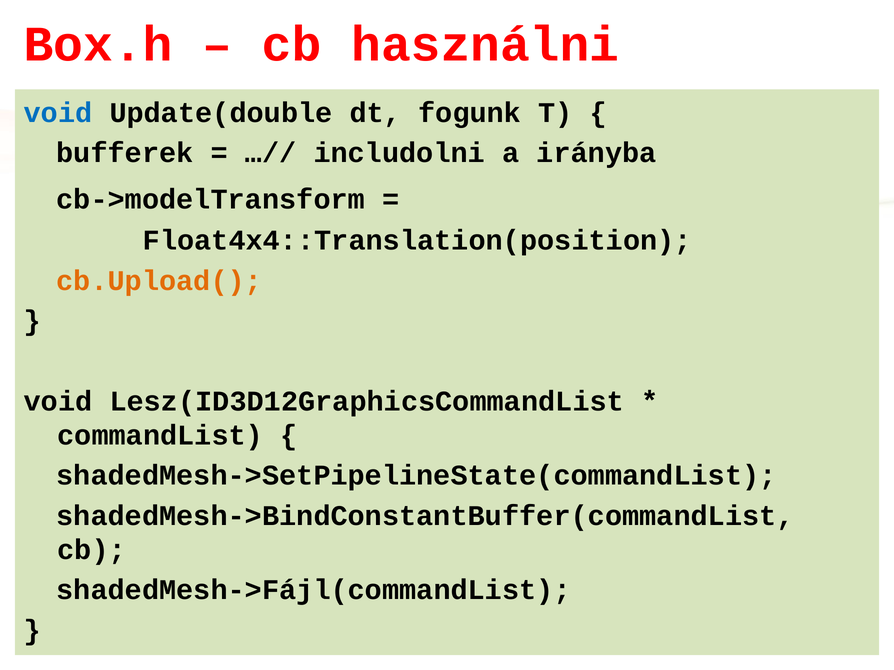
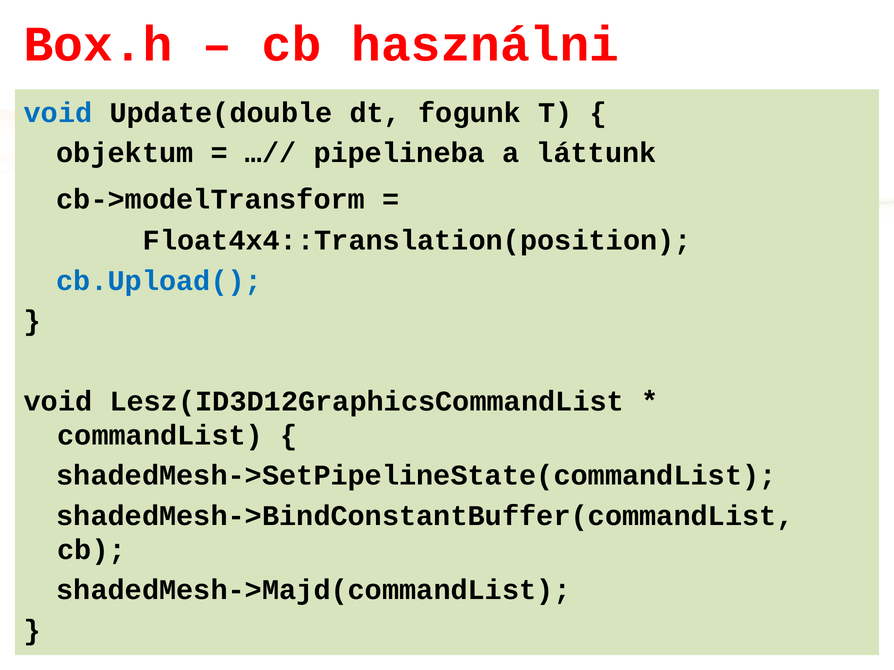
bufferek: bufferek -> objektum (125, 153)
includolni: includolni -> pipelineba (399, 153)
irányba: irányba -> láttunk (596, 153)
cb.Upload( colour: orange -> blue (159, 281)
shadedMesh->Fájl(commandList: shadedMesh->Fájl(commandList -> shadedMesh->Majd(commandList (314, 590)
